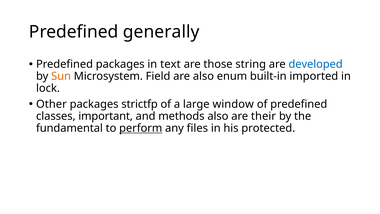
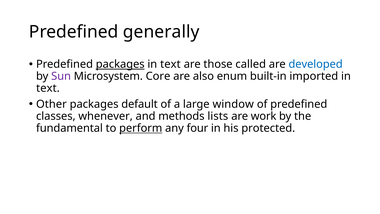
packages underline: none -> present (120, 64)
string: string -> called (251, 64)
Sun colour: orange -> purple (61, 76)
Field: Field -> Core (158, 76)
lock: lock -> text (48, 88)
strictfp: strictfp -> default (140, 104)
important: important -> whenever (106, 116)
methods also: also -> lists (218, 116)
their: their -> work (264, 116)
files: files -> four (197, 128)
